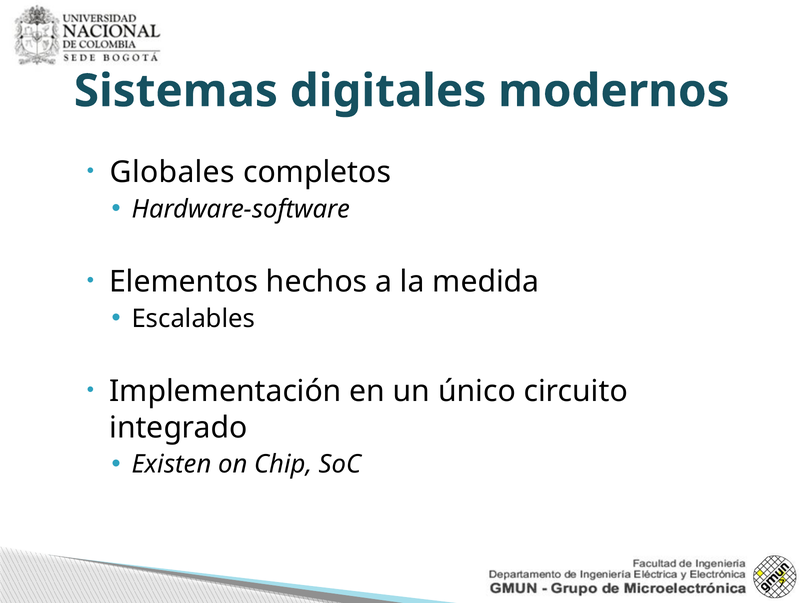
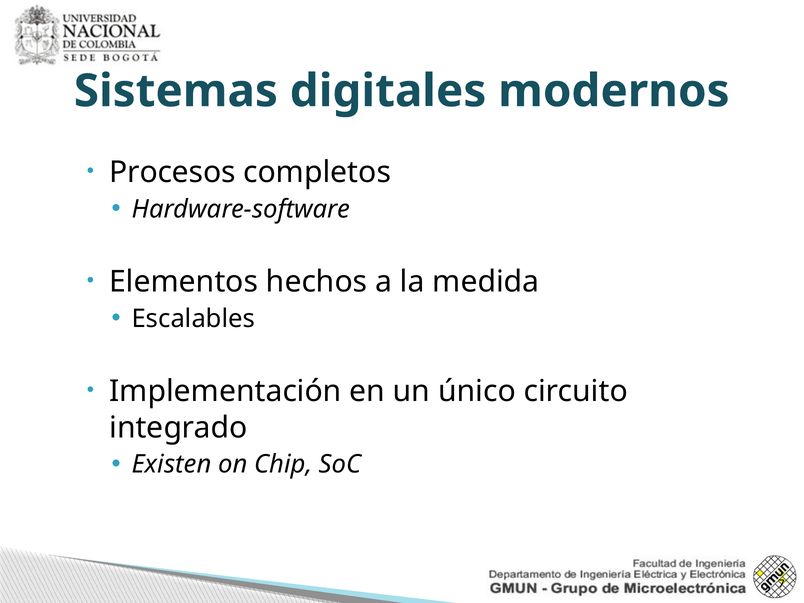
Globales: Globales -> Procesos (172, 172)
